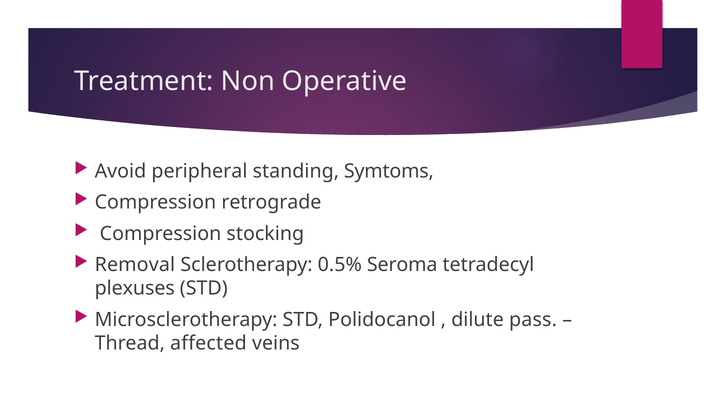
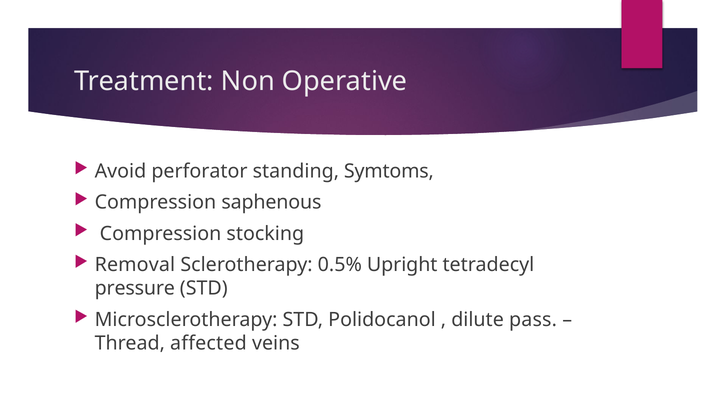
peripheral: peripheral -> perforator (199, 171)
retrograde: retrograde -> saphenous (271, 202)
Seroma: Seroma -> Upright (402, 264)
plexuses: plexuses -> pressure (135, 288)
